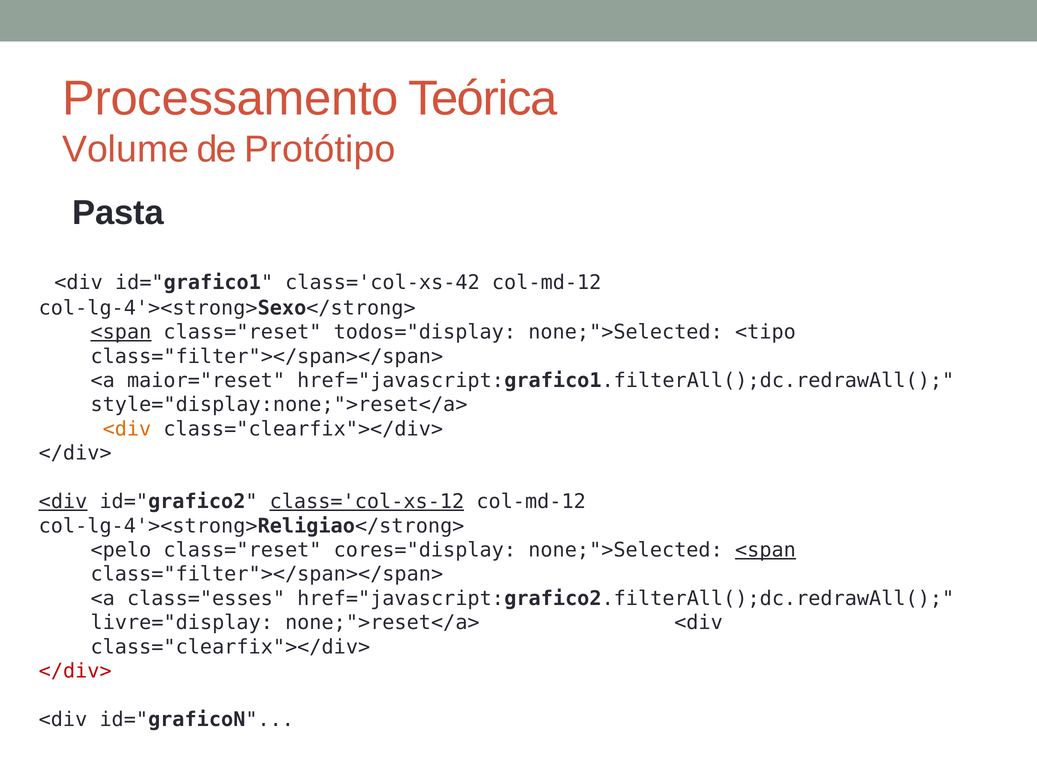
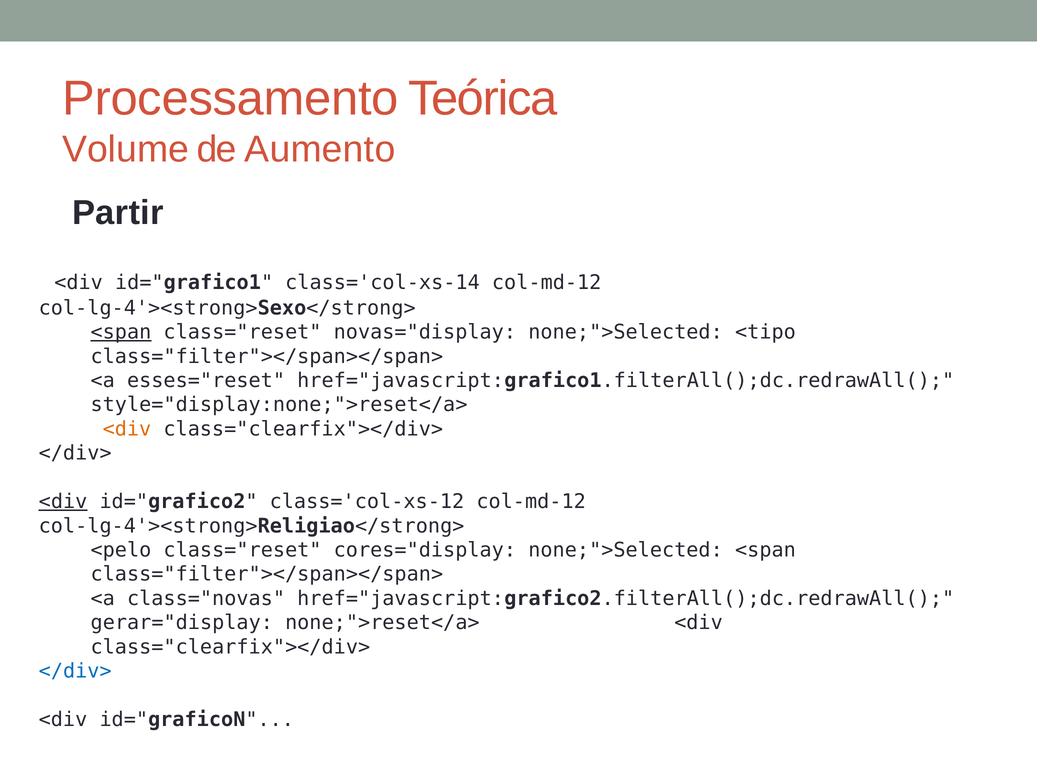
Protótipo: Protótipo -> Aumento (320, 149)
Pasta: Pasta -> Partir (118, 213)
class='col-xs-42: class='col-xs-42 -> class='col-xs-14 (382, 282)
todos="display: todos="display -> novas="display (425, 332)
maior="reset: maior="reset -> esses="reset (206, 380)
class='col-xs-12 underline: present -> none (367, 502)
<span underline: present -> none (765, 550)
class="esses: class="esses -> class="novas (206, 598)
livre="display: livre="display -> gerar="display (182, 623)
</div> colour: red -> blue (75, 671)
